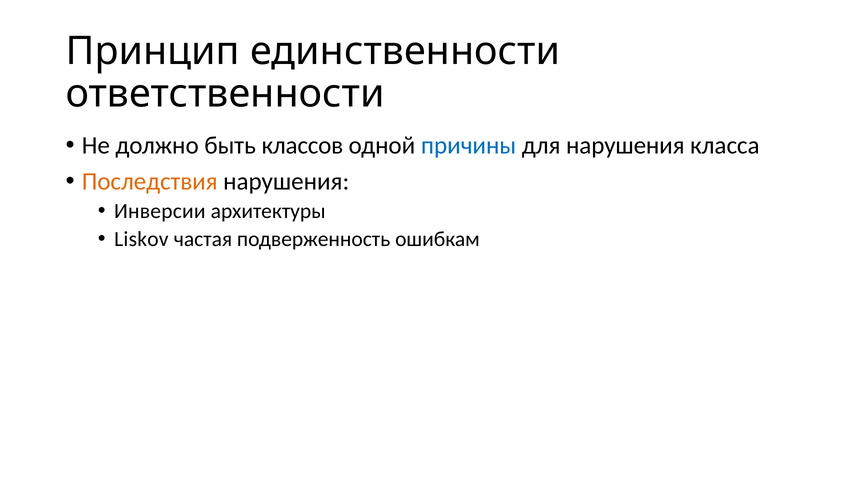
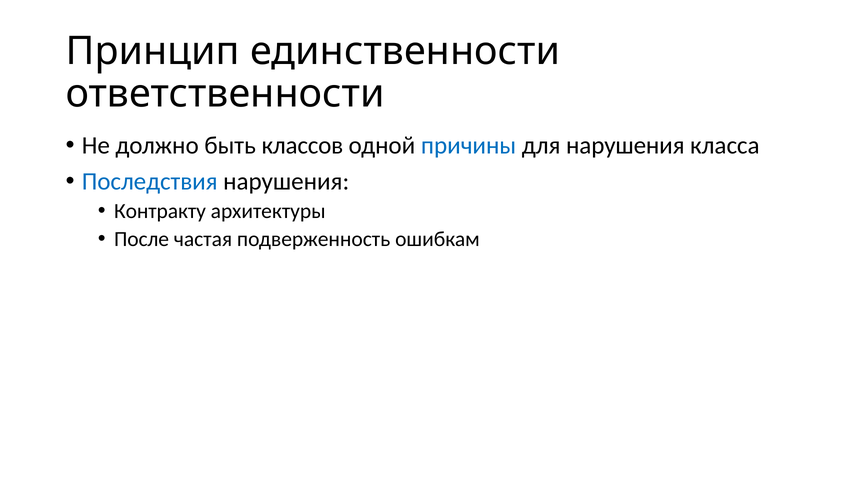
Последствия colour: orange -> blue (150, 182)
Инверсии: Инверсии -> Контракту (160, 211)
Liskov: Liskov -> После (142, 239)
